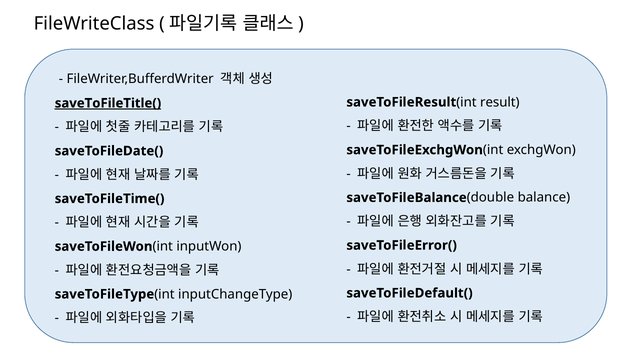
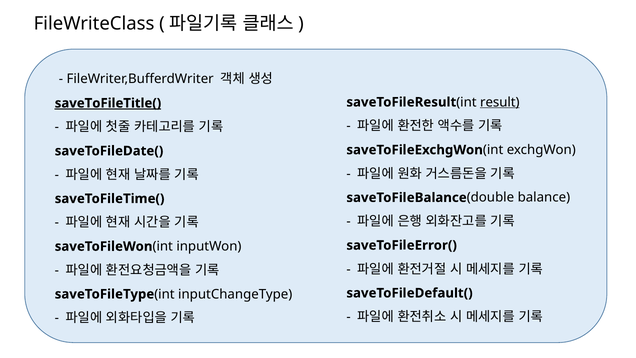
result underline: none -> present (500, 102)
